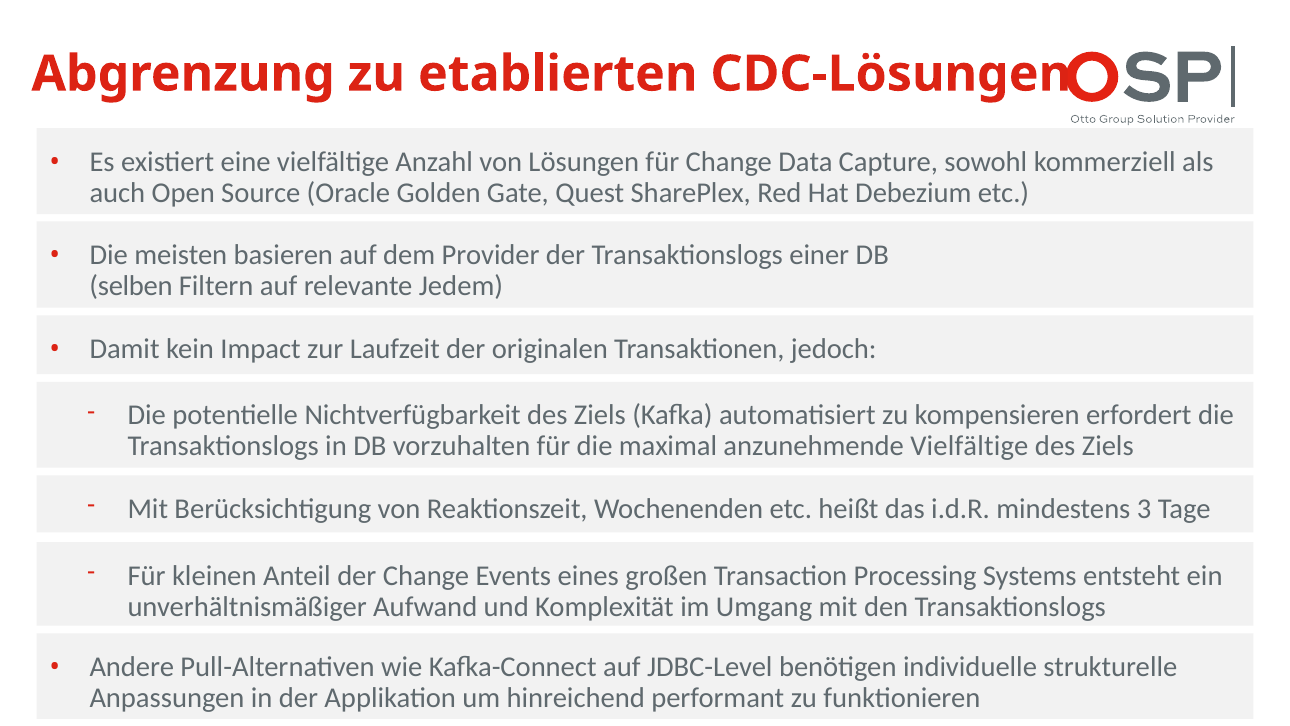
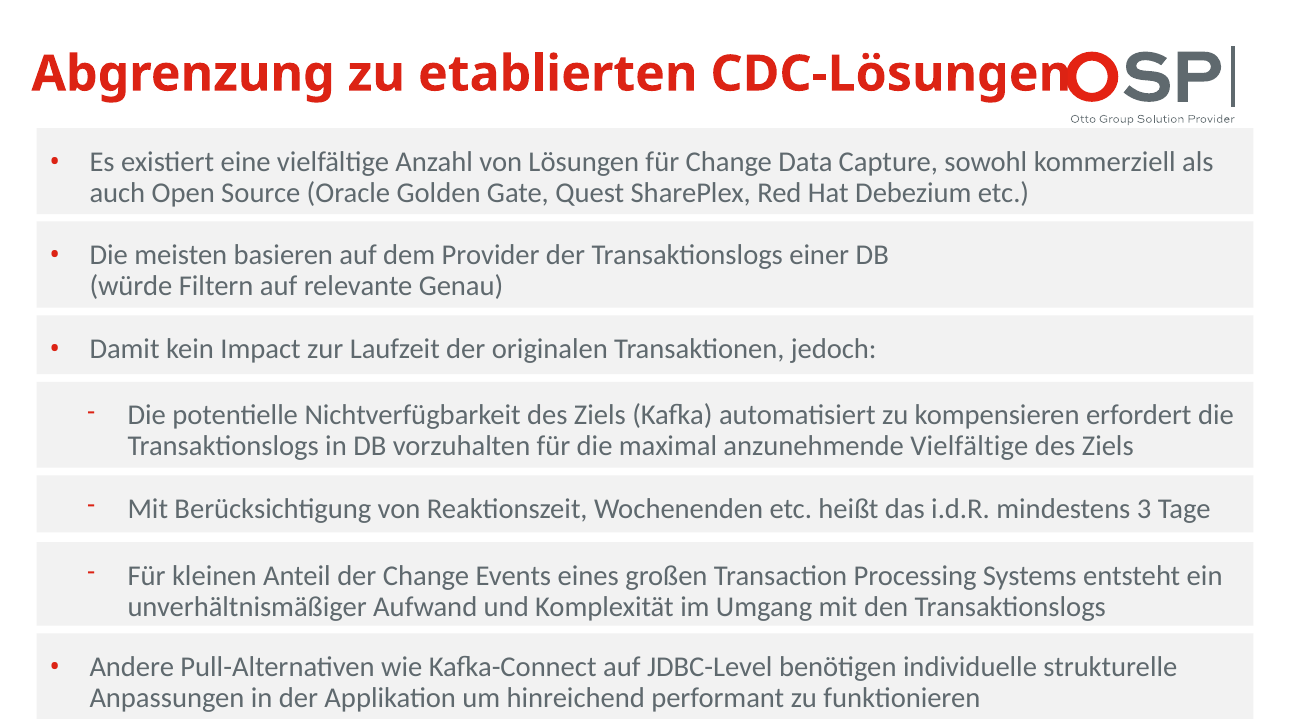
selben: selben -> würde (131, 286)
Jedem: Jedem -> Genau (461, 286)
